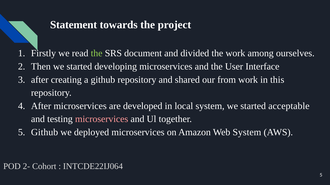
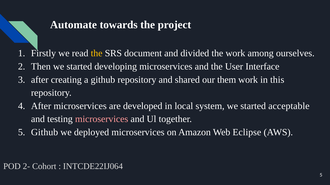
Statement: Statement -> Automate (74, 25)
the colour: light green -> yellow (97, 53)
from: from -> them (227, 80)
Web System: System -> Eclipse (247, 133)
